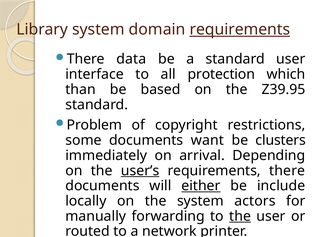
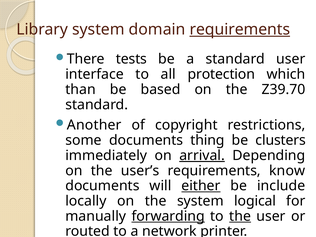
data: data -> tests (131, 59)
Z39.95: Z39.95 -> Z39.70 (283, 89)
Problem: Problem -> Another (94, 125)
want: want -> thing (208, 140)
arrival underline: none -> present (202, 155)
user’s underline: present -> none (140, 171)
requirements there: there -> know (287, 171)
actors: actors -> logical (255, 201)
forwarding underline: none -> present (168, 216)
